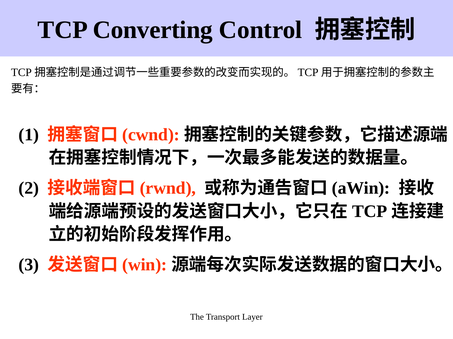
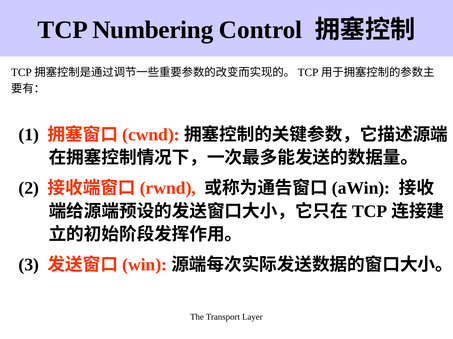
Converting: Converting -> Numbering (153, 30)
